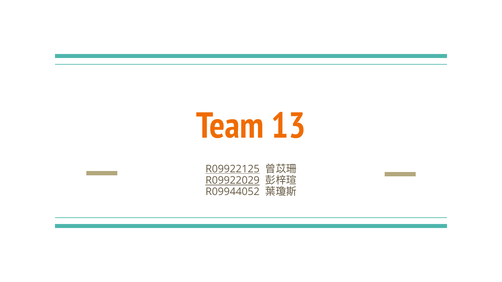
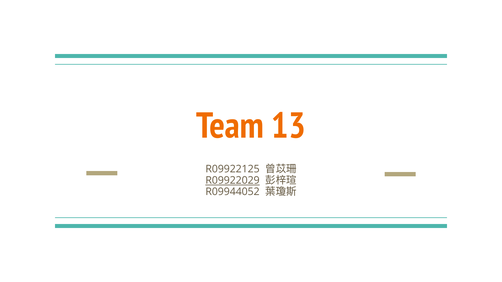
R09922125 underline: present -> none (233, 169)
